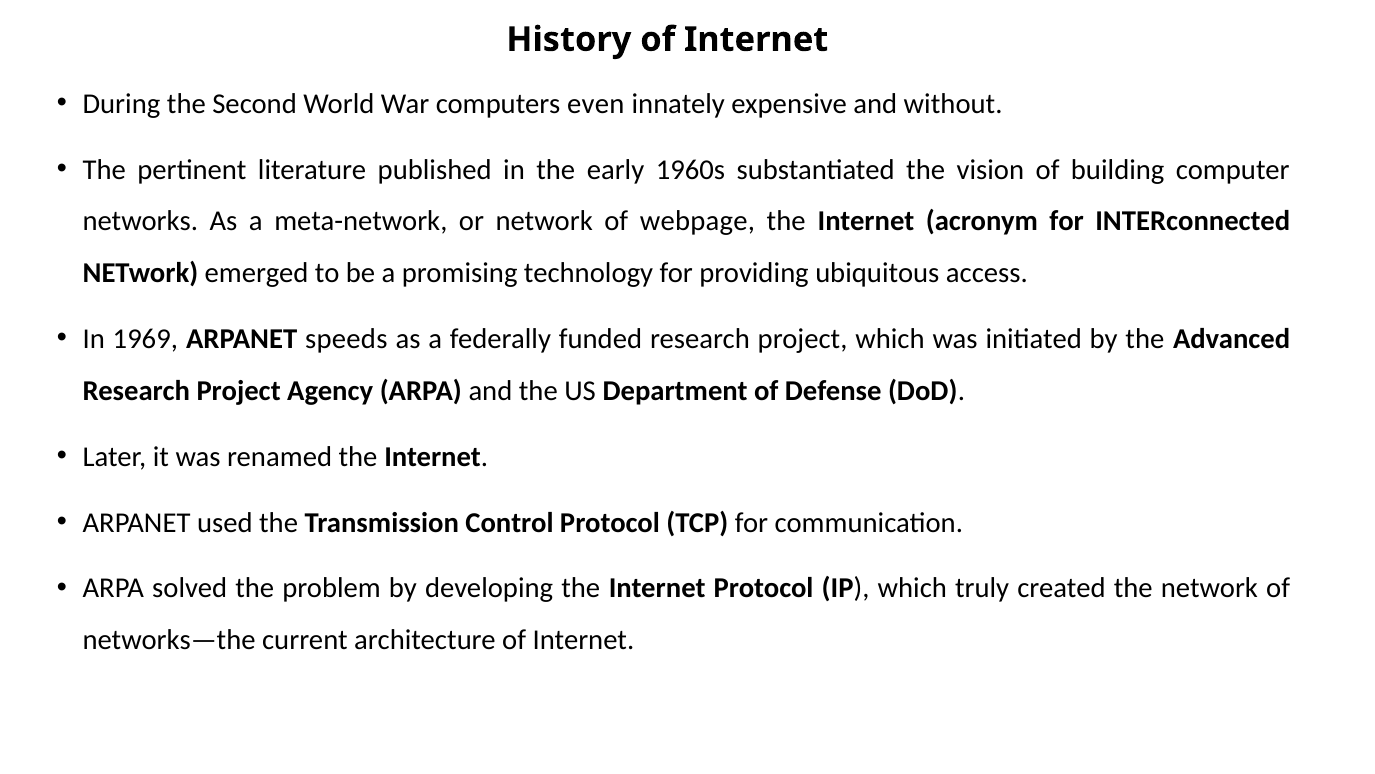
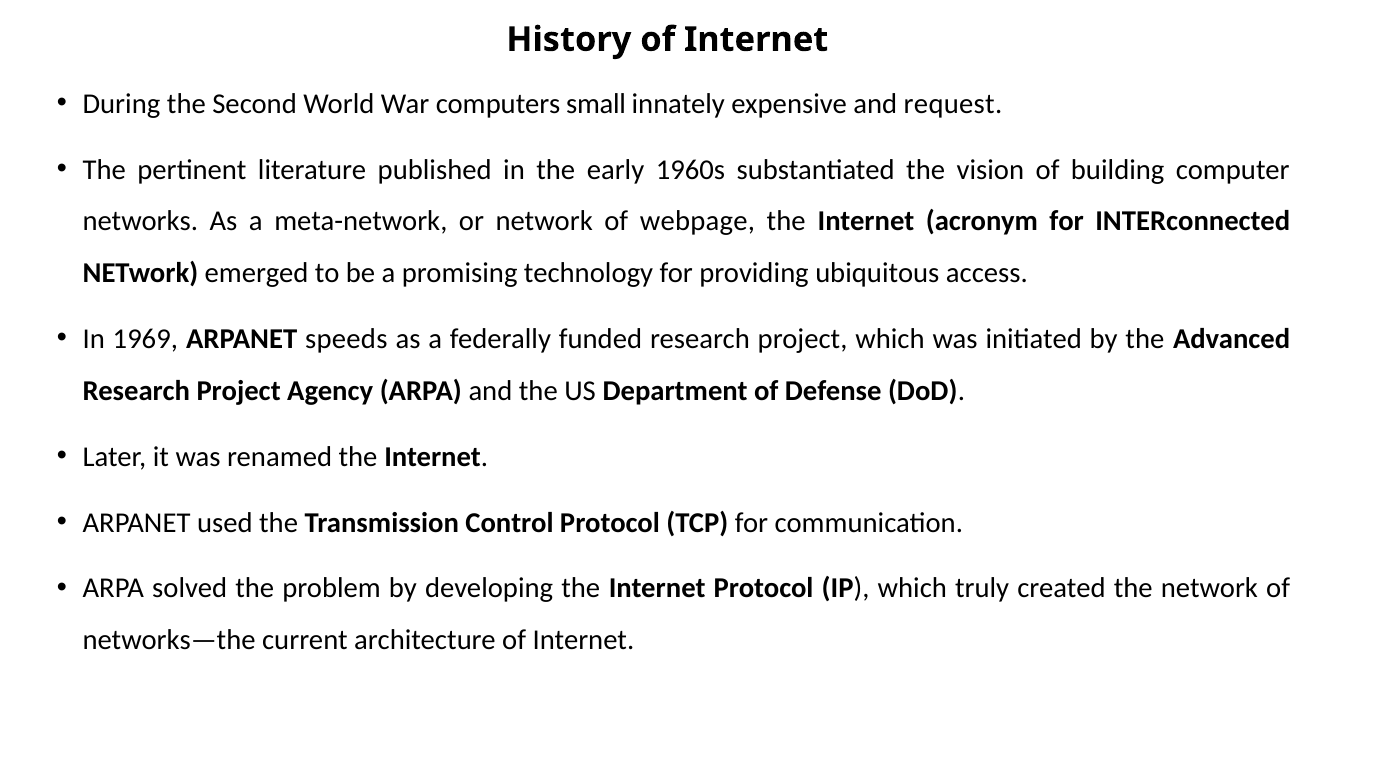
even: even -> small (596, 104)
without: without -> request (953, 104)
